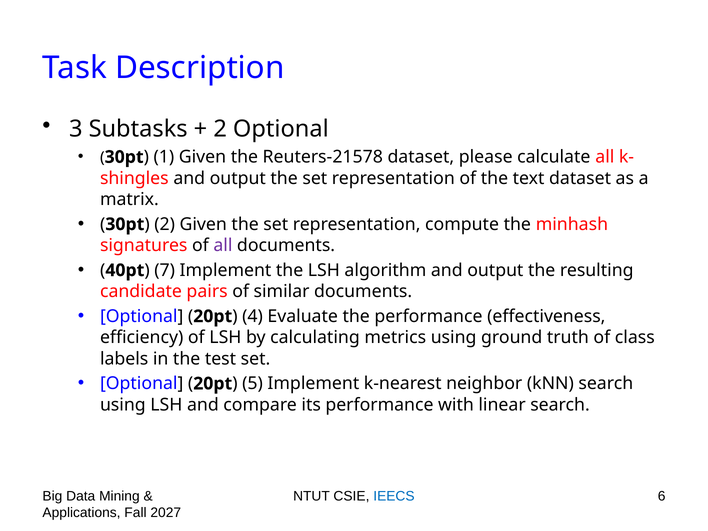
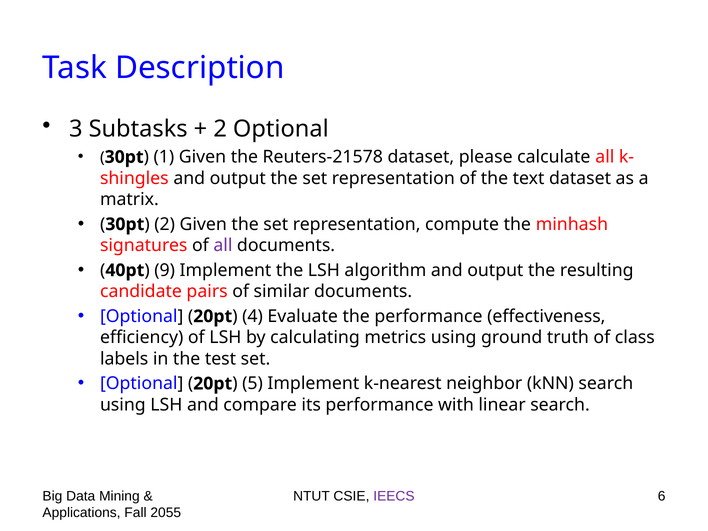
7: 7 -> 9 (165, 270)
IEECS colour: blue -> purple (394, 496)
2027: 2027 -> 2055 (166, 513)
